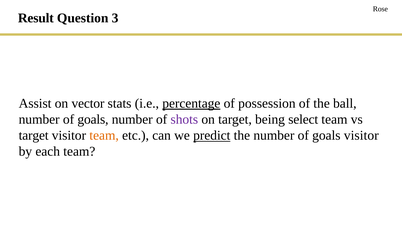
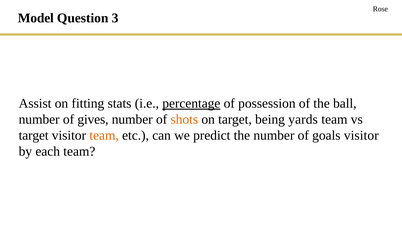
Result: Result -> Model (36, 18)
vector: vector -> fitting (88, 103)
goals: goals -> gives (93, 119)
shots colour: purple -> orange (184, 119)
select: select -> yards (303, 119)
predict underline: present -> none (212, 136)
